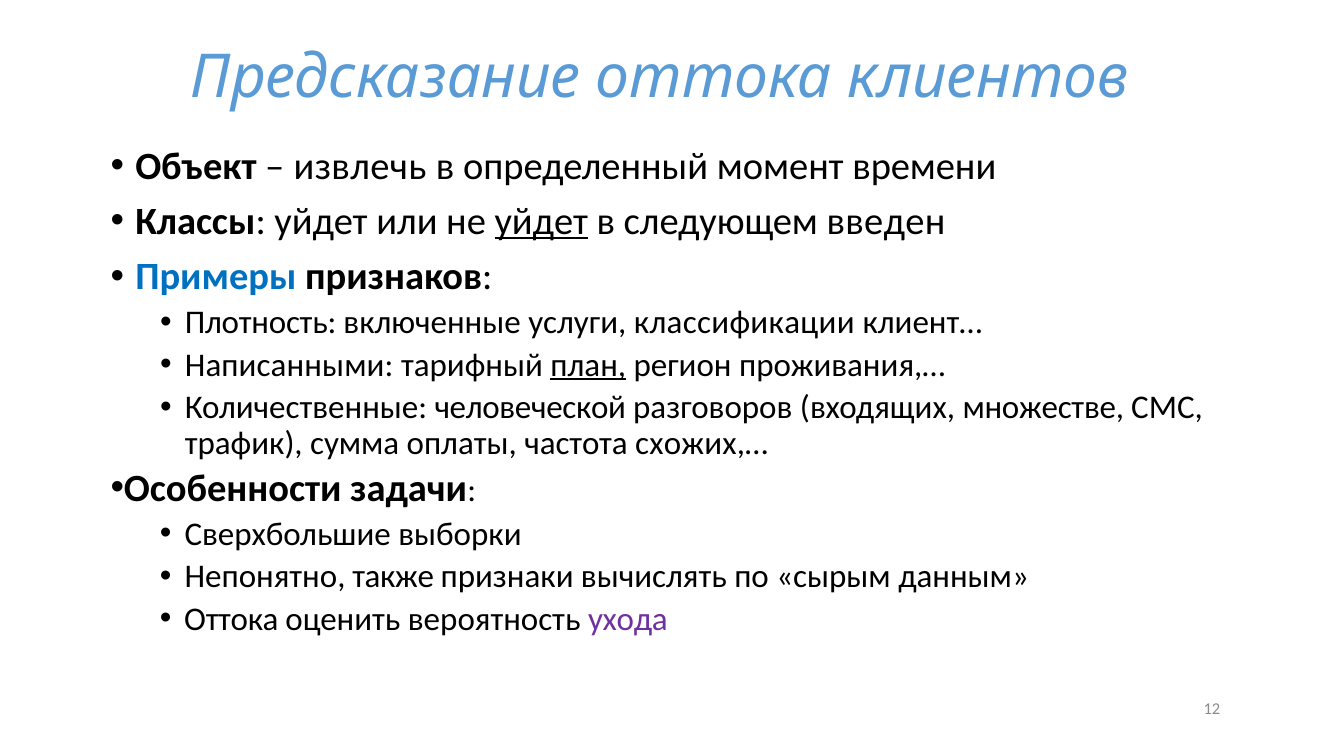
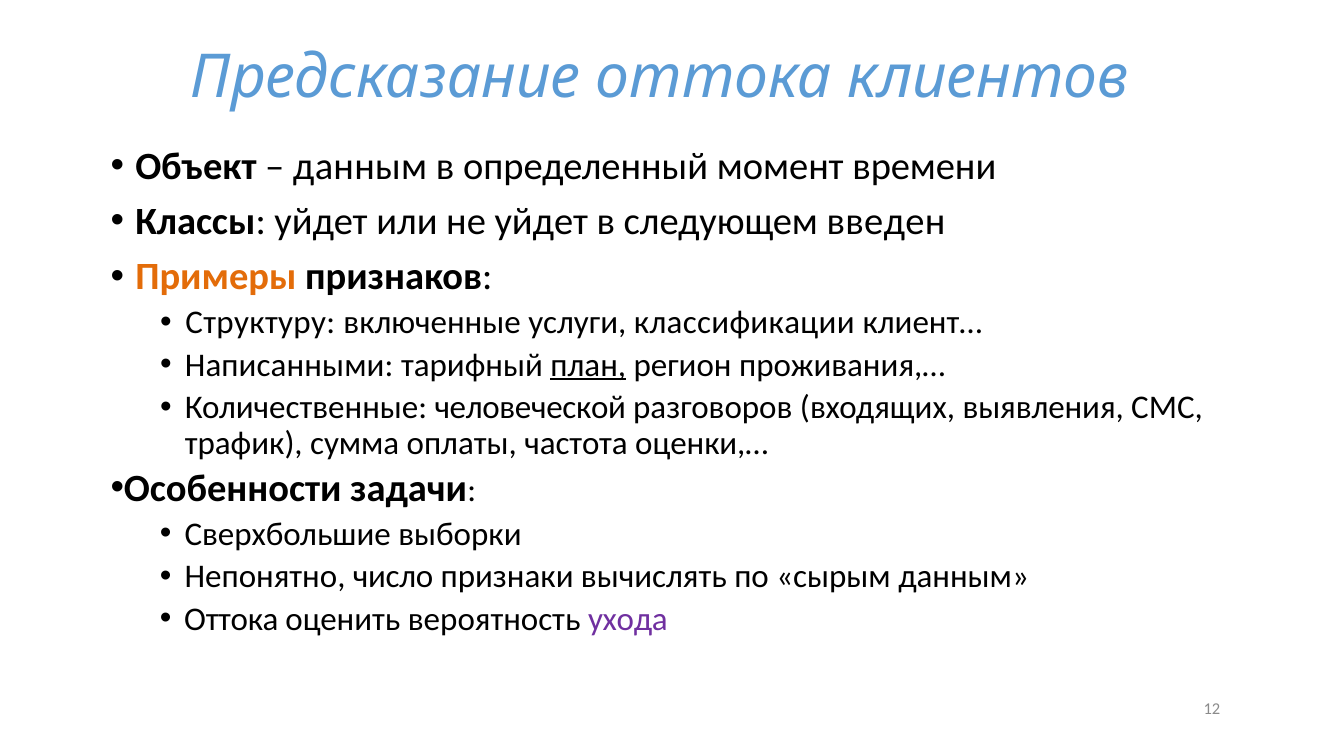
извлечь: извлечь -> данным (360, 166)
уйдет underline: present -> none (541, 222)
Примеры colour: blue -> orange (216, 277)
Плотность: Плотность -> Структуру (260, 323)
множестве: множестве -> выявления (1043, 408)
схожих,…: схожих,… -> оценки,… (702, 443)
также: также -> число (393, 577)
